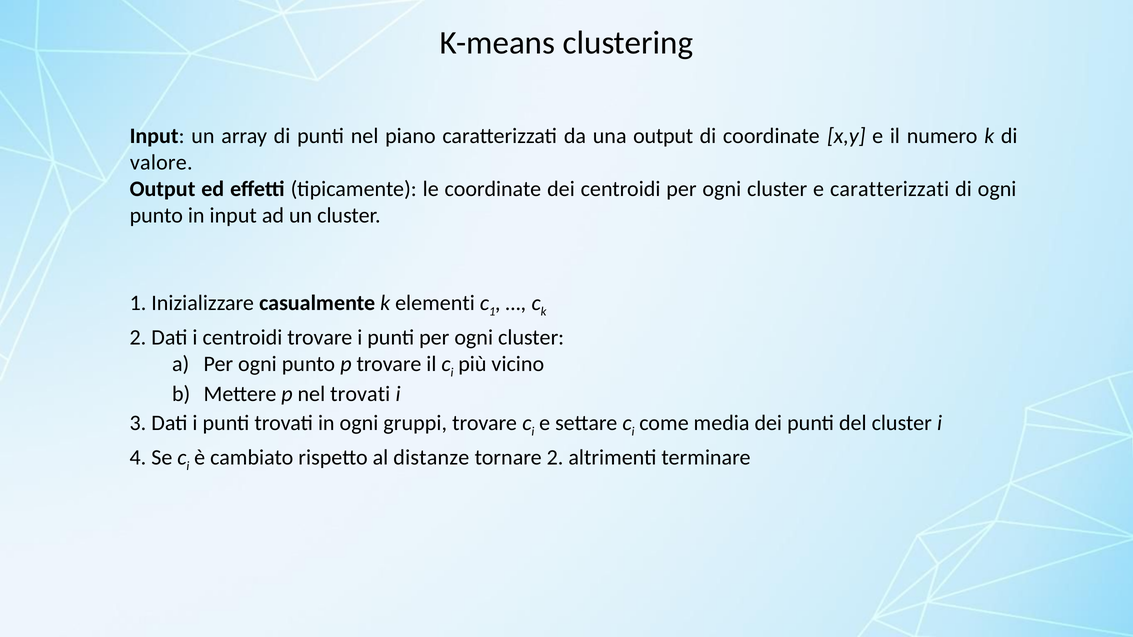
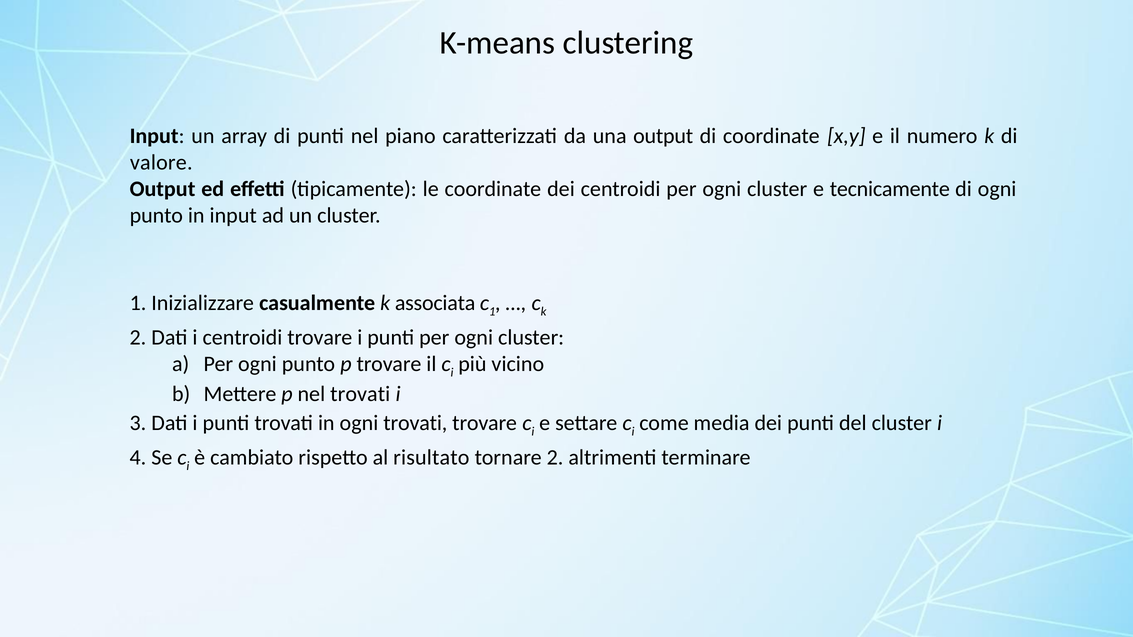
e caratterizzati: caratterizzati -> tecnicamente (890, 189)
elementi: elementi -> associata (435, 303)
ogni gruppi: gruppi -> trovati (415, 423)
distanze: distanze -> risultato (431, 457)
